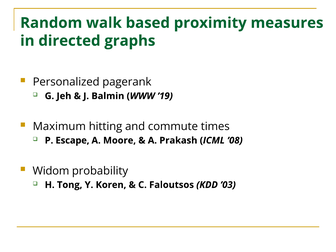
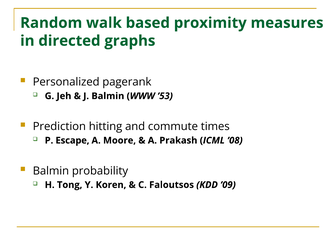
’19: ’19 -> ’53 (165, 96)
Maximum: Maximum -> Prediction (59, 126)
Widom: Widom -> Balmin (51, 171)
’03: ’03 -> ’09 (228, 185)
